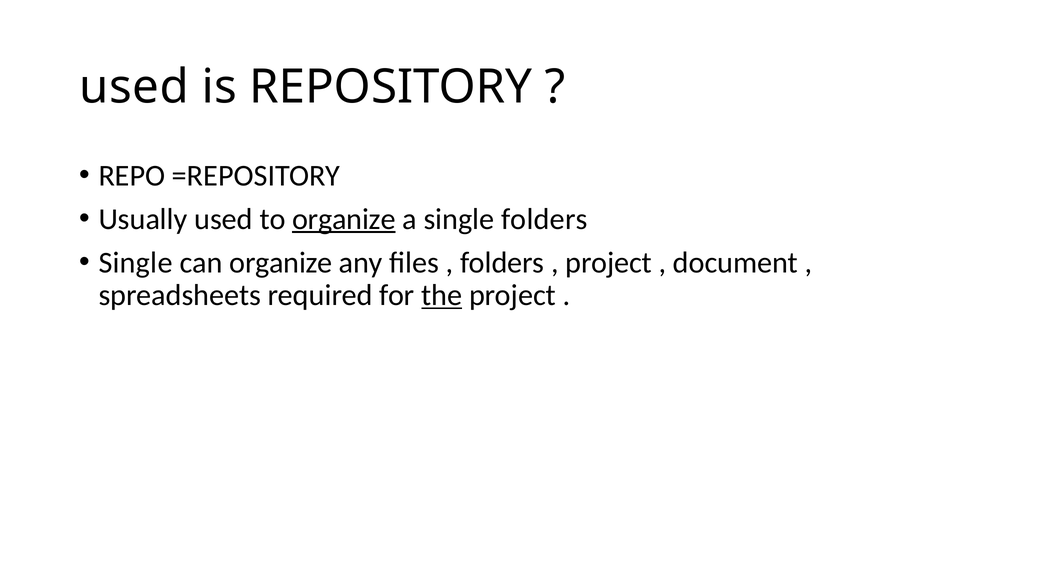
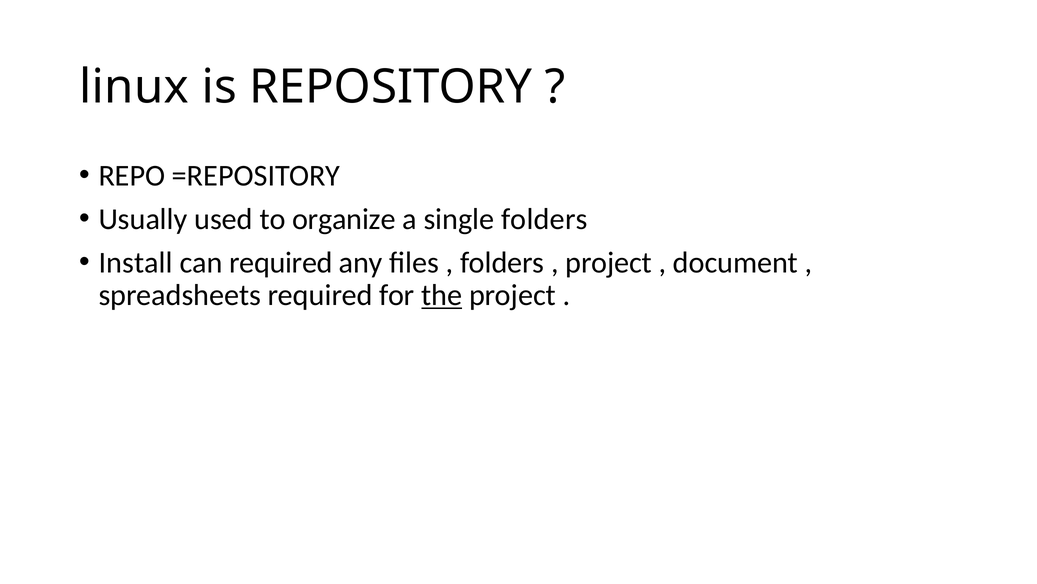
used: used -> linux (134, 87)
organize underline: present -> none (344, 219)
Single: Single -> Install (136, 262)
can organize: organize -> required (281, 262)
